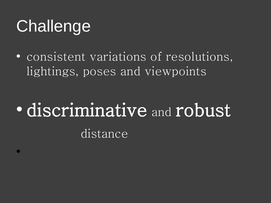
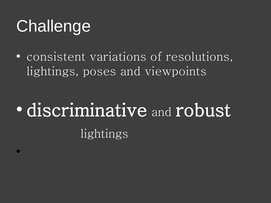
distance: distance -> lightings (104, 134)
